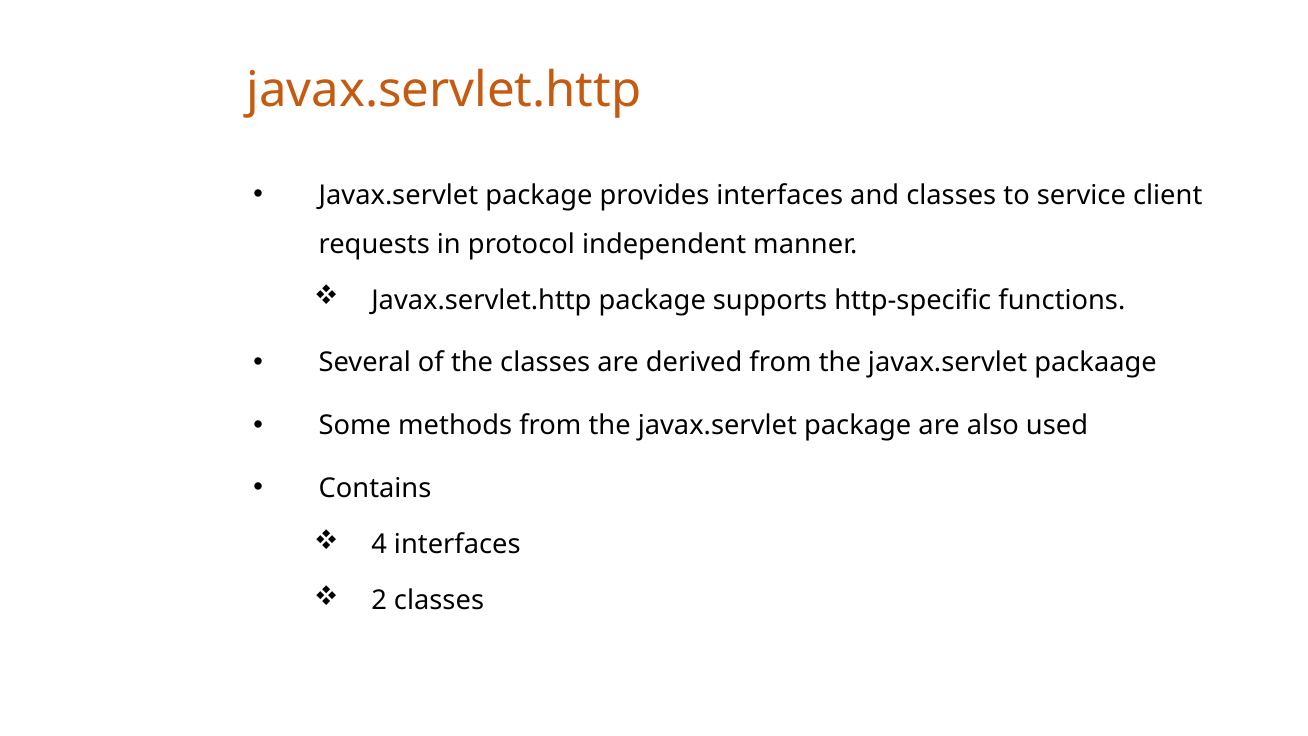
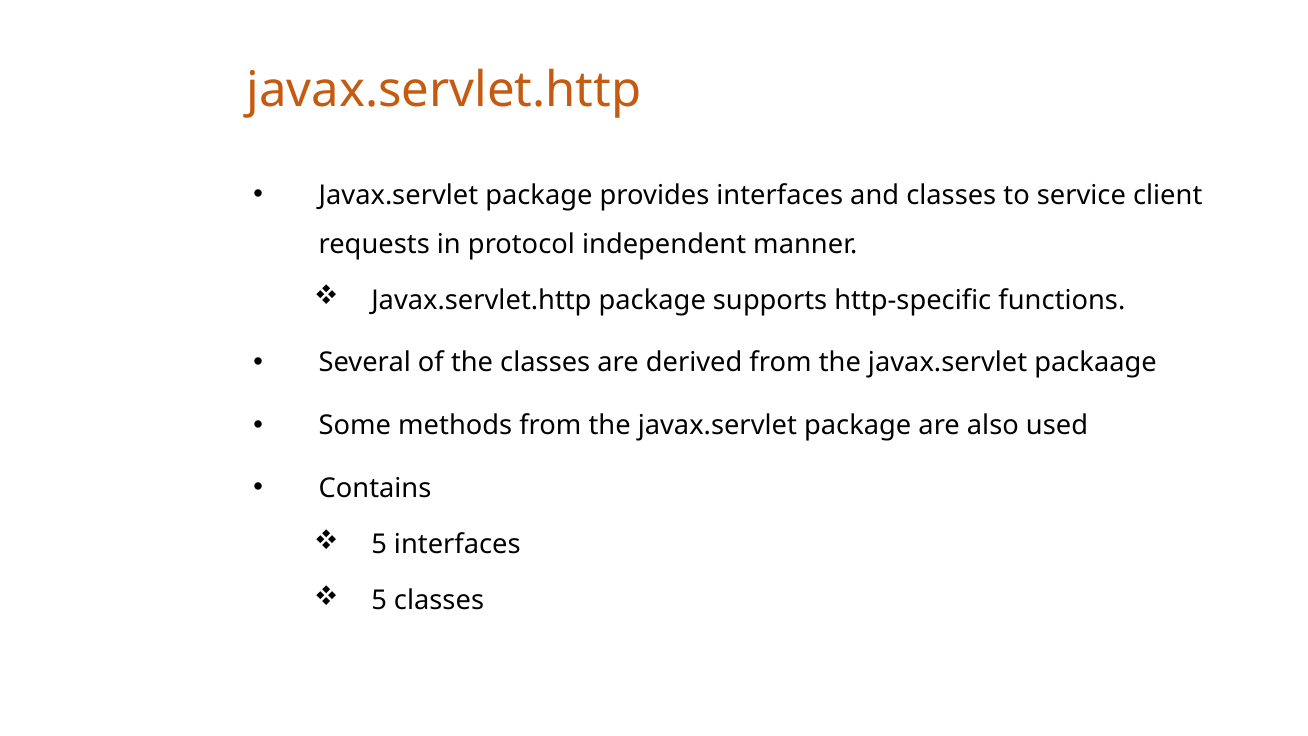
4: 4 -> 5 (379, 544)
2: 2 -> 5 (379, 600)
